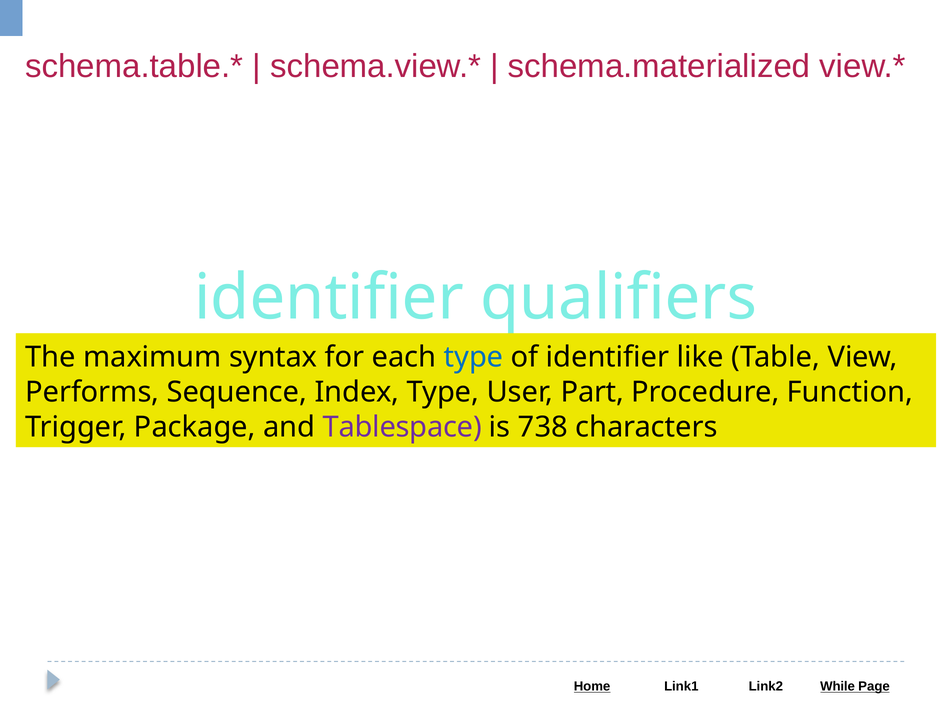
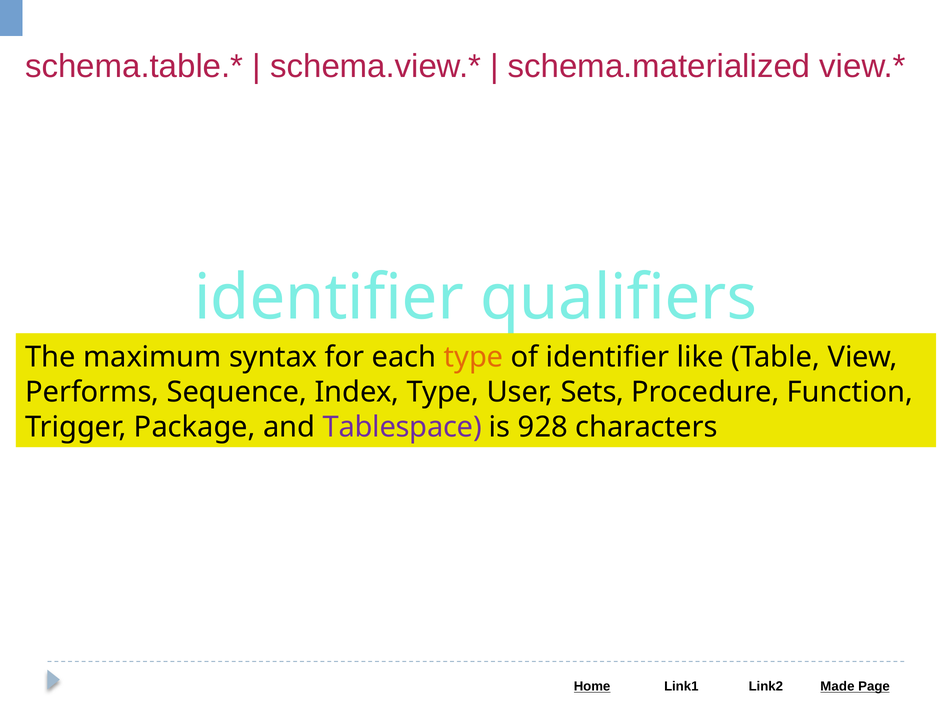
type colour: blue -> orange (474, 357)
Part: Part -> Sets (592, 392)
738: 738 -> 928 (543, 427)
While: While -> Made (837, 686)
